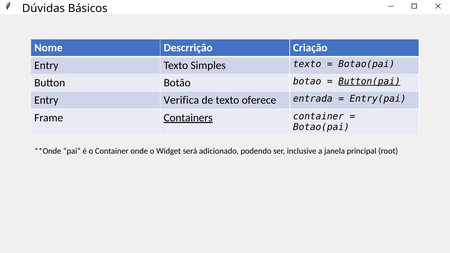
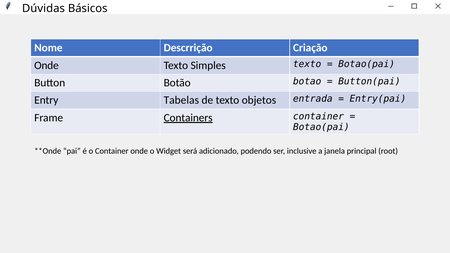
Entry: Entry -> Onde (46, 65)
Button(pai underline: present -> none (369, 81)
Verifica: Verifica -> Tabelas (181, 100)
oferece: oferece -> objetos (259, 100)
